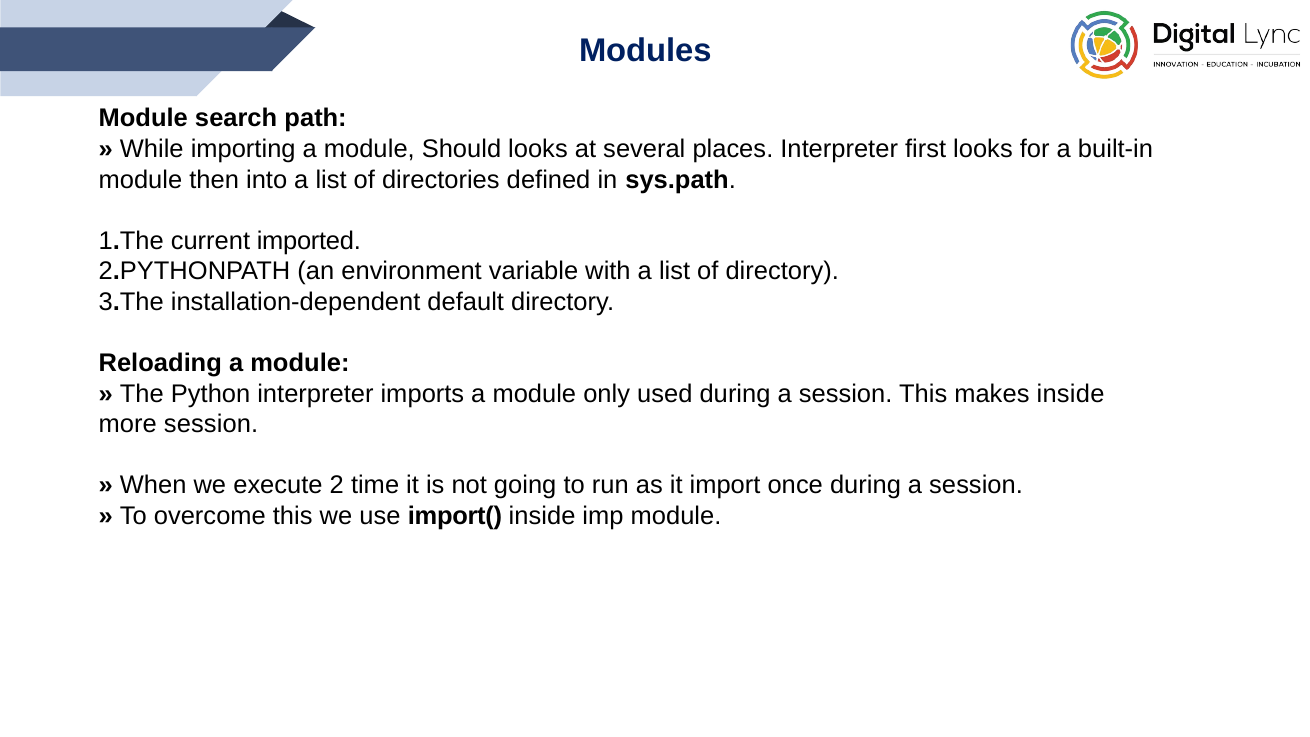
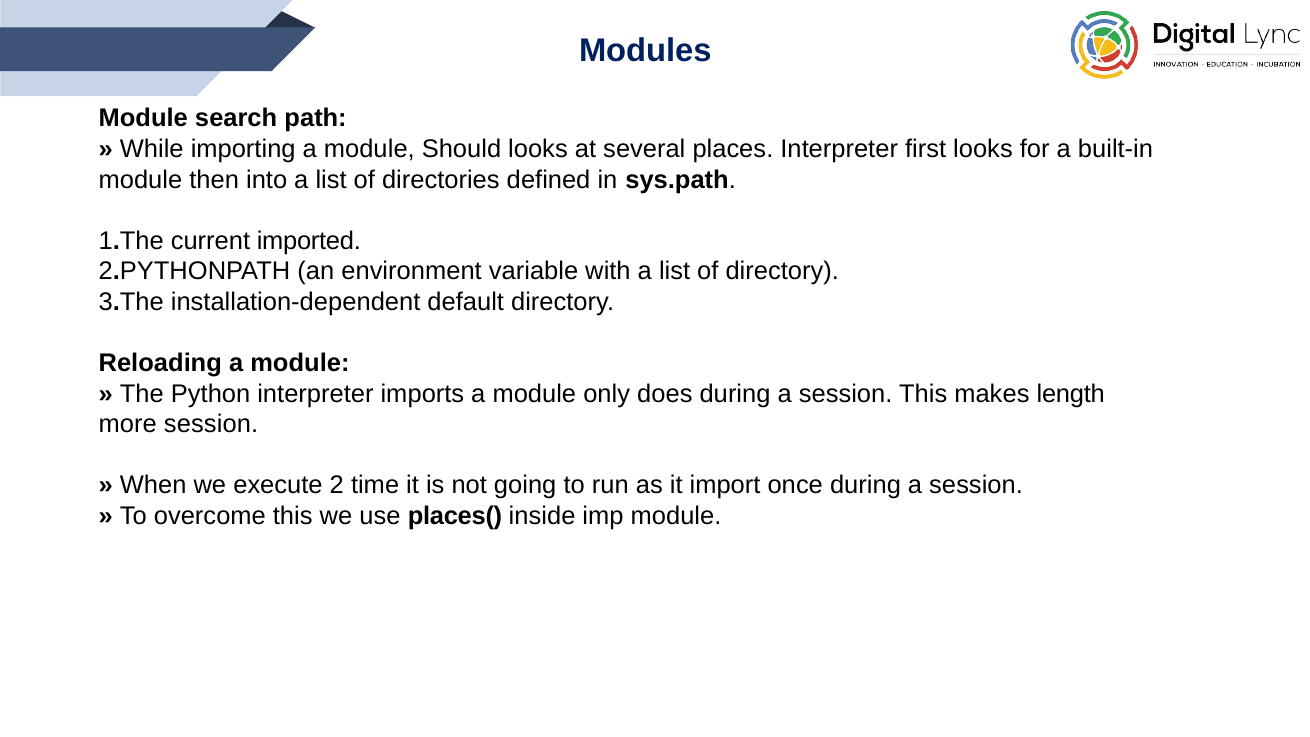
used: used -> does (665, 394)
makes inside: inside -> length (1071, 394)
import(: import( -> places( (455, 516)
